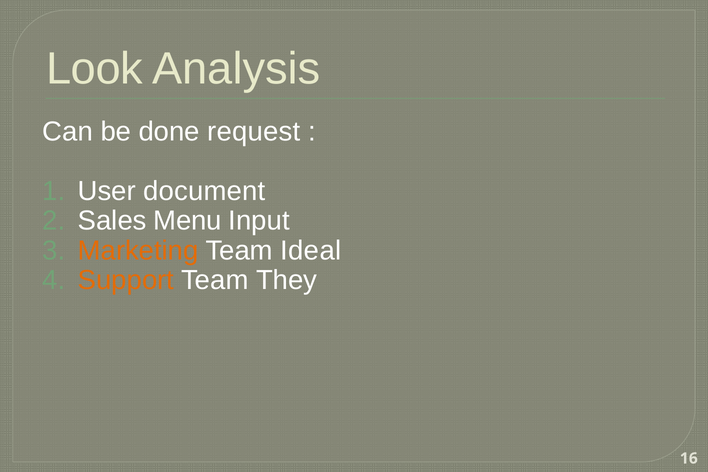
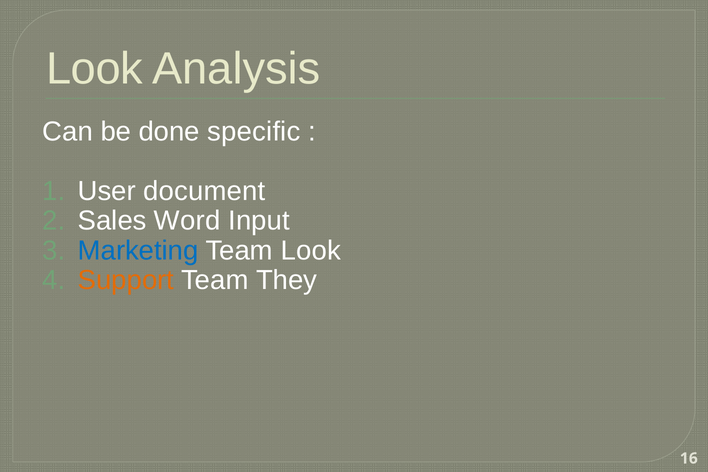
request: request -> specific (254, 132)
Menu: Menu -> Word (187, 221)
Marketing colour: orange -> blue (138, 251)
Team Ideal: Ideal -> Look (311, 251)
